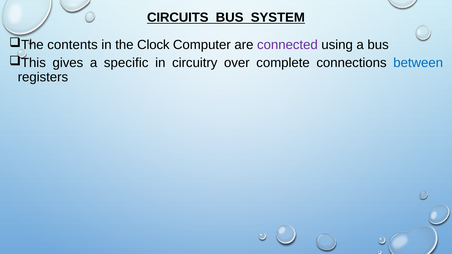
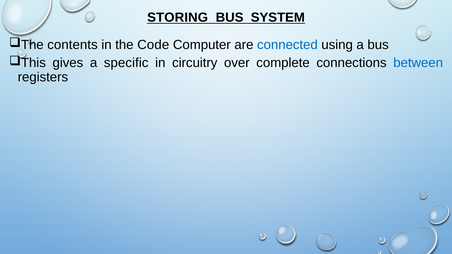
CIRCUITS: CIRCUITS -> STORING (178, 18)
Clock: Clock -> Code (153, 45)
connected colour: purple -> blue (287, 45)
